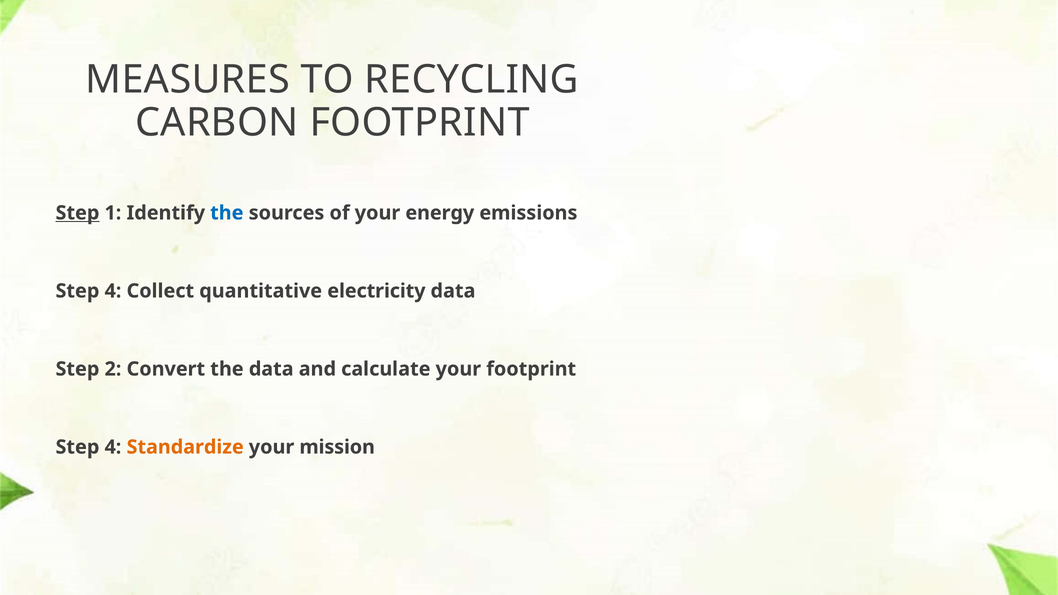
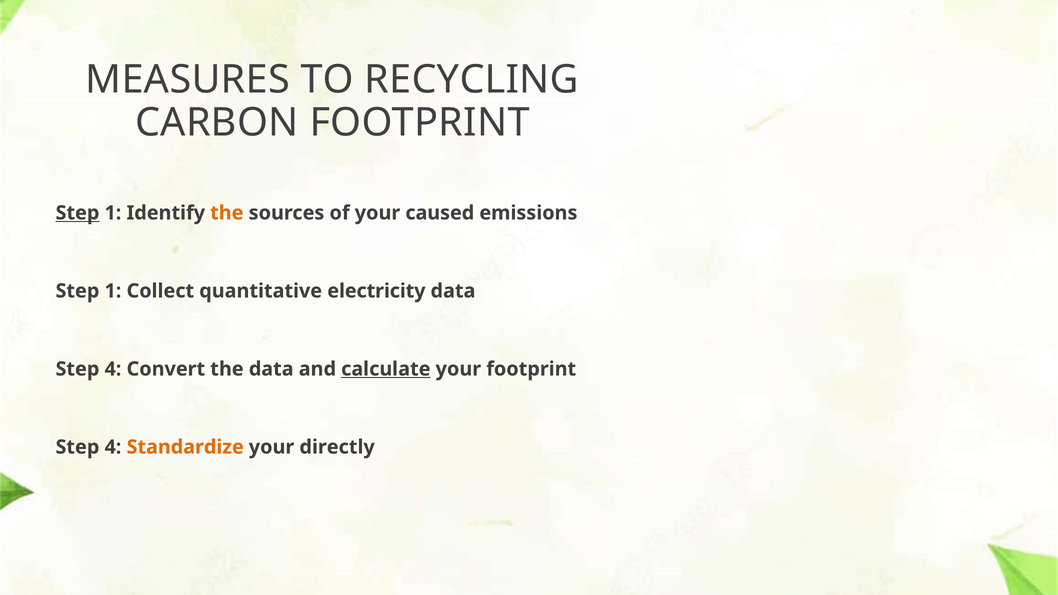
the colour: blue -> orange (227, 213)
energy: energy -> caused (440, 213)
4: 4 -> 1 (113, 291)
2: 2 -> 4 (113, 369)
calculate underline: none -> present (386, 369)
mission: mission -> directly (337, 447)
